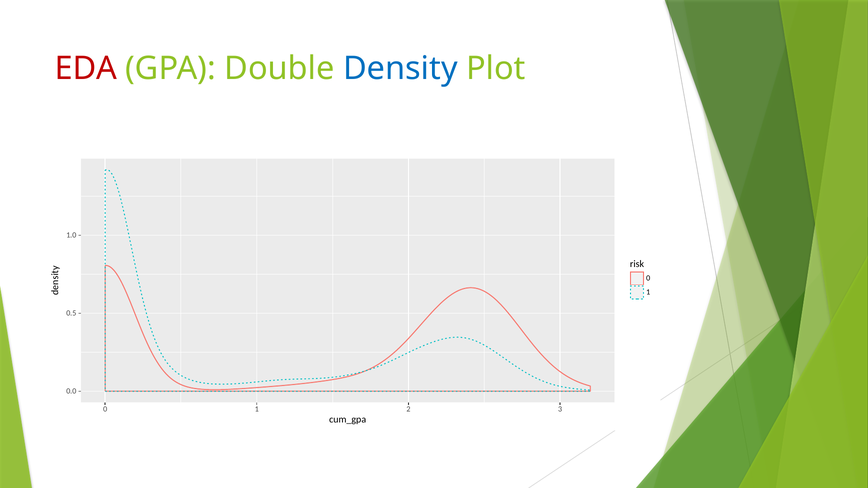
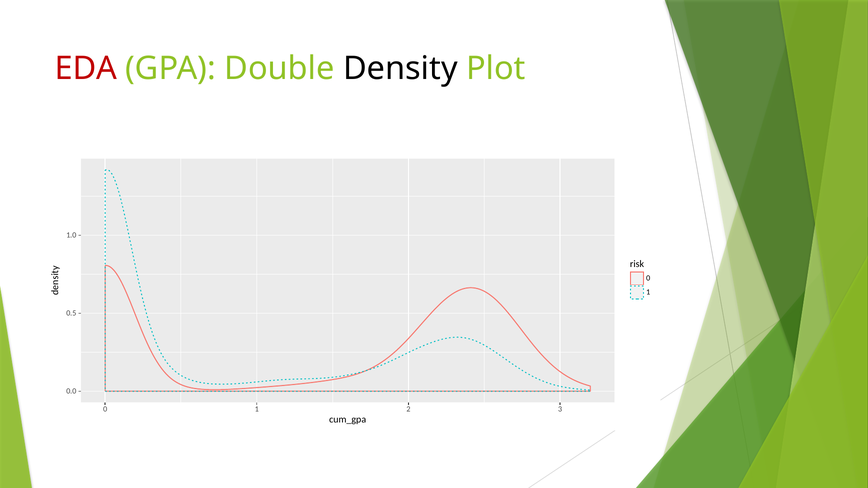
Density colour: blue -> black (400, 68)
